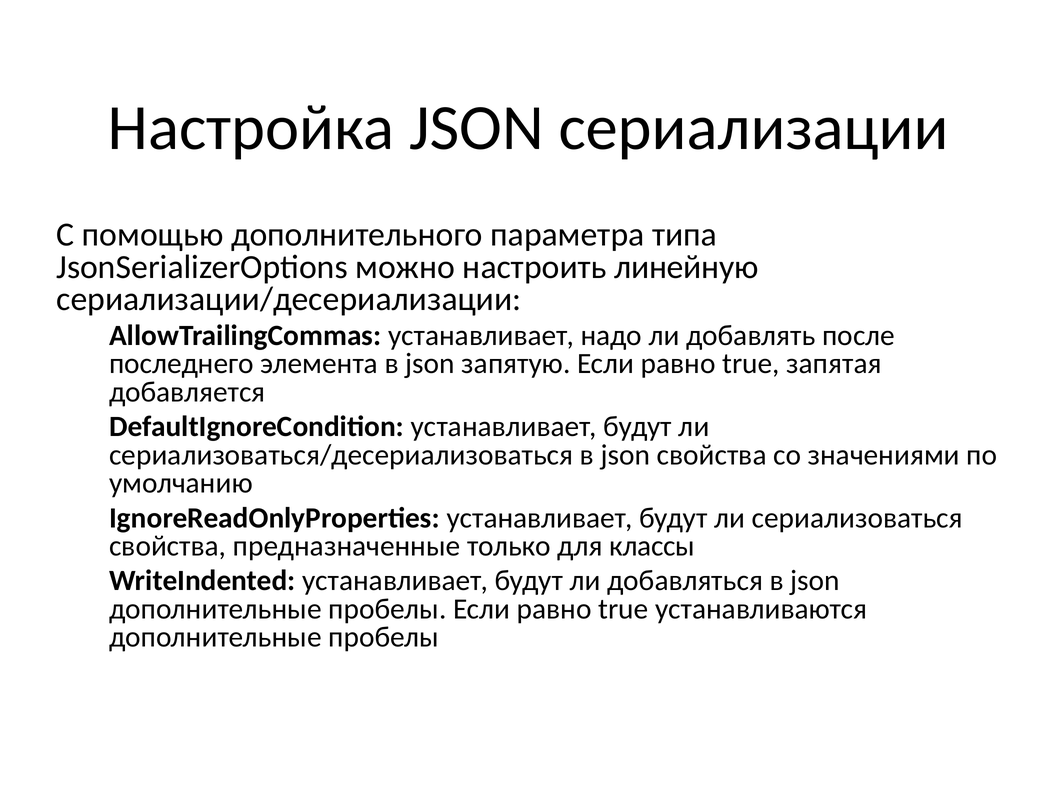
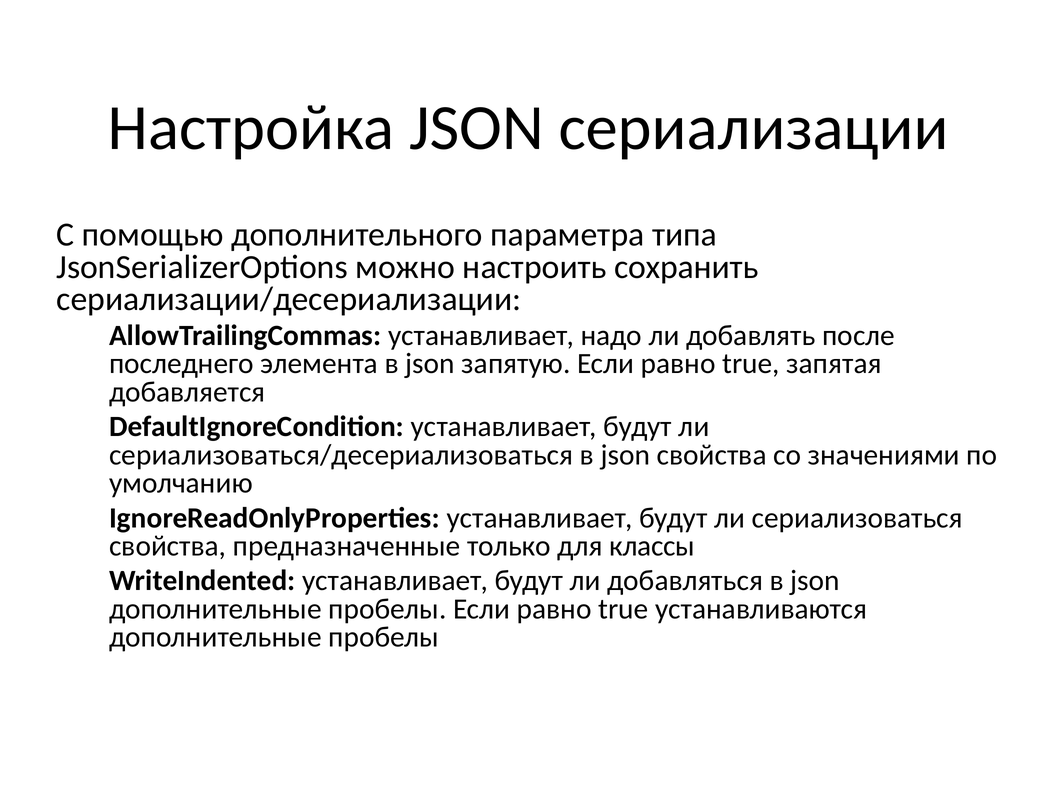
линейную: линейную -> сохранить (686, 267)
